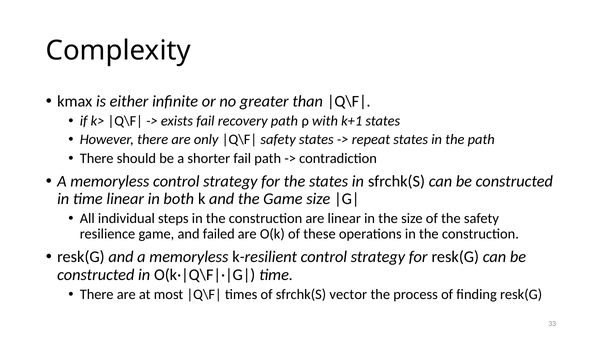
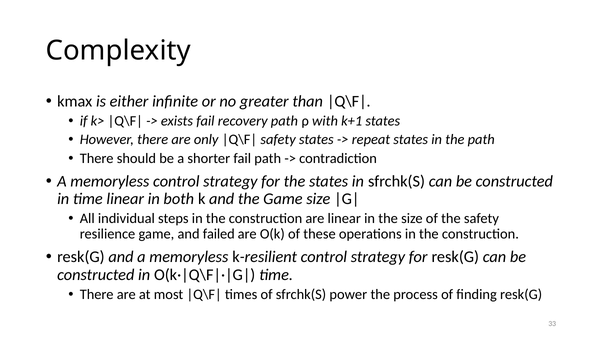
vector: vector -> power (348, 294)
